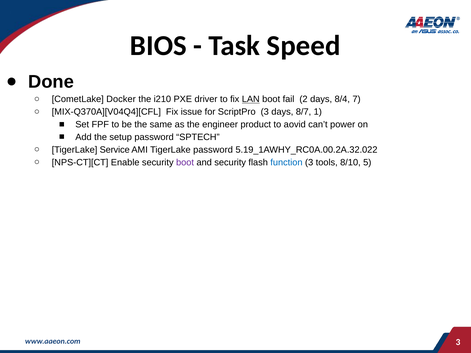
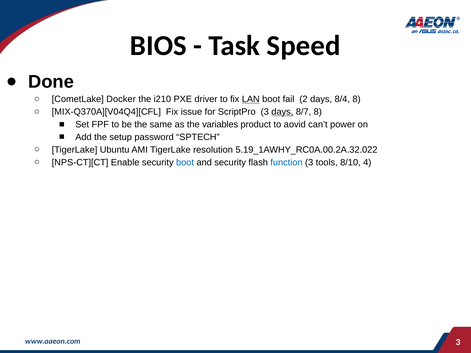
8/4 7: 7 -> 8 (357, 99)
days underline: none -> present (282, 112)
8/7 1: 1 -> 8 (318, 112)
engineer: engineer -> variables (220, 125)
Service: Service -> Ubuntu (115, 150)
TigerLake password: password -> resolution (213, 150)
boot colour: purple -> blue (185, 162)
5: 5 -> 4 (367, 162)
